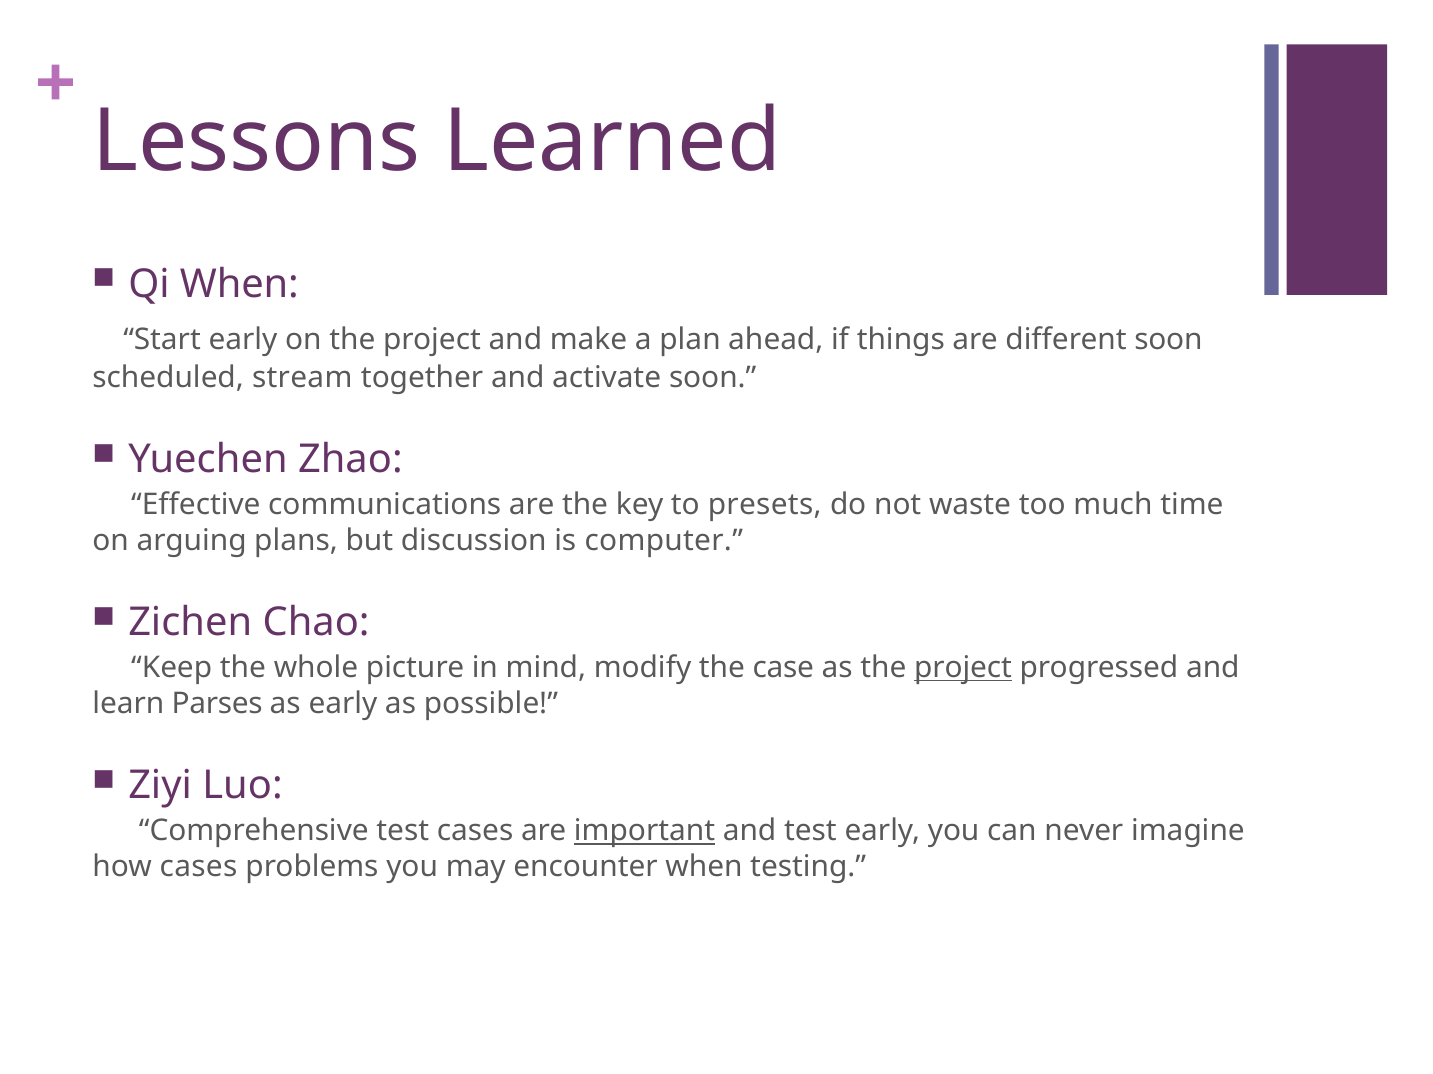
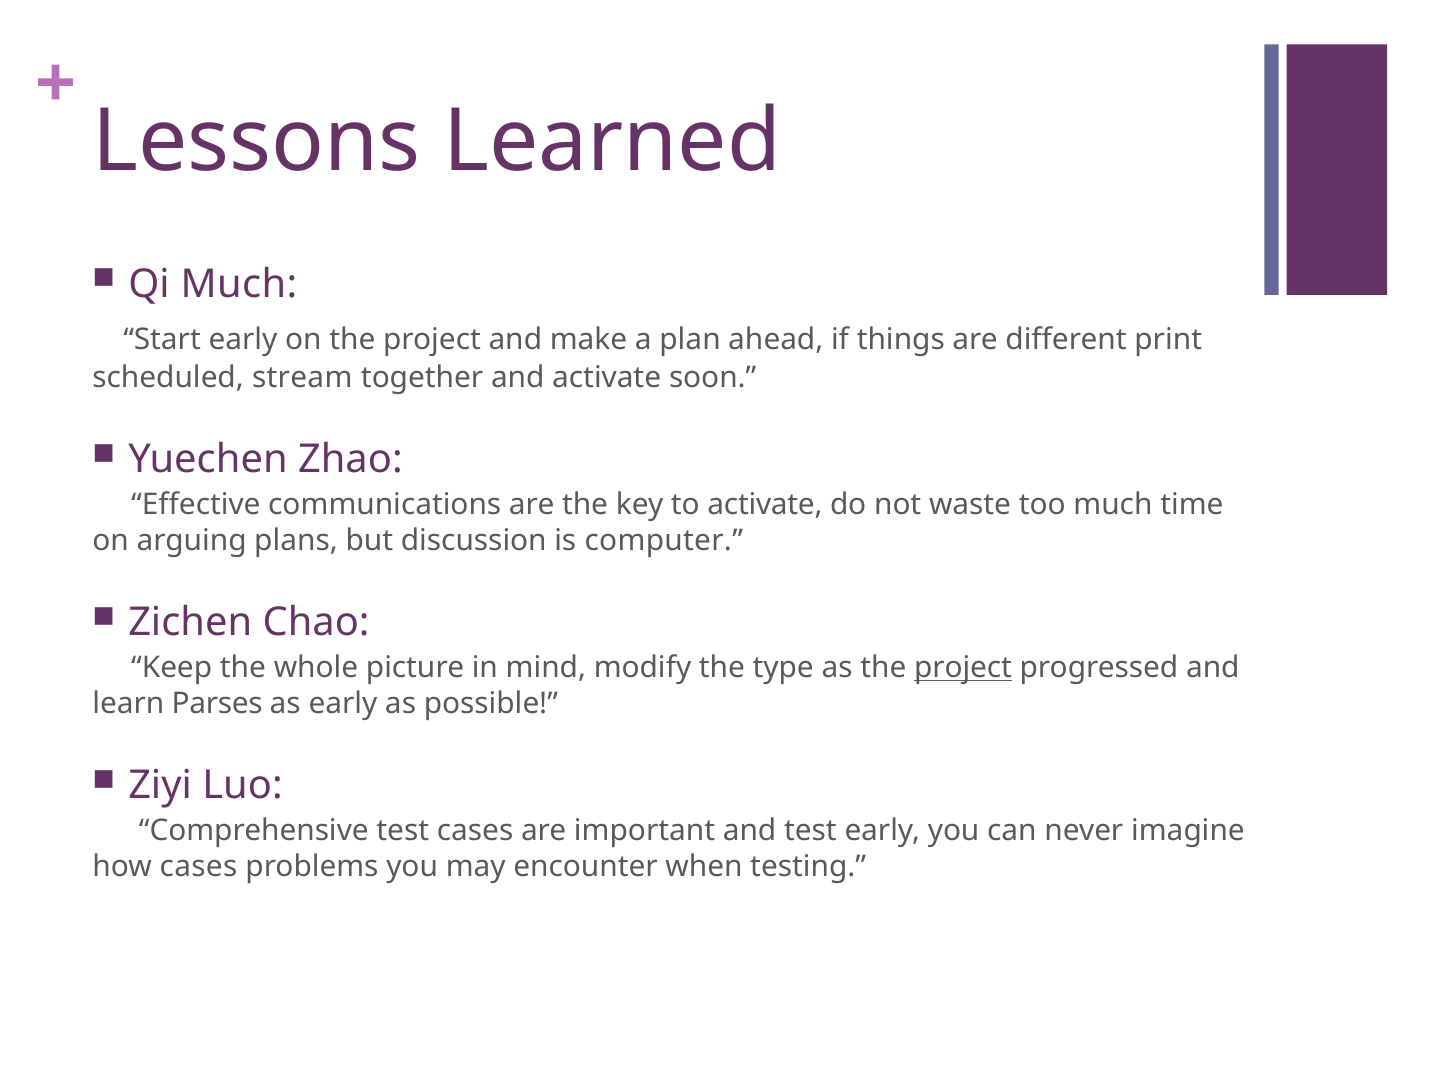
Qi When: When -> Much (239, 285)
different soon: soon -> print (1168, 340)
to presets: presets -> activate (765, 505)
case: case -> type (783, 668)
important underline: present -> none (645, 832)
